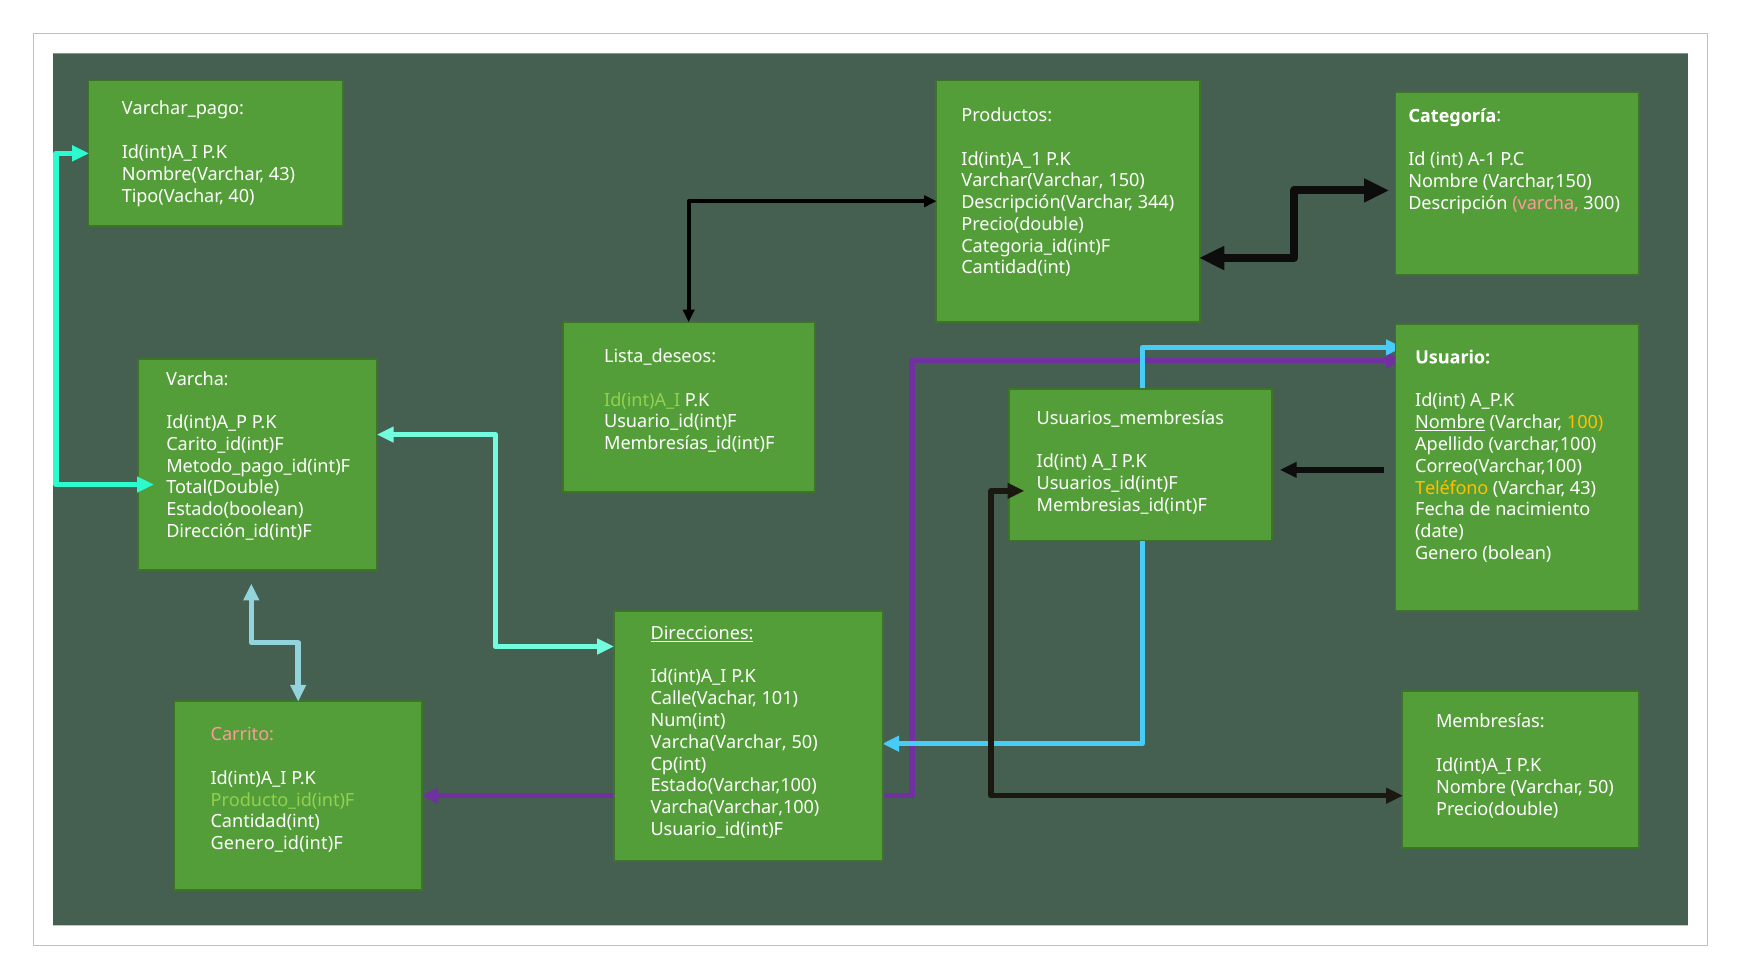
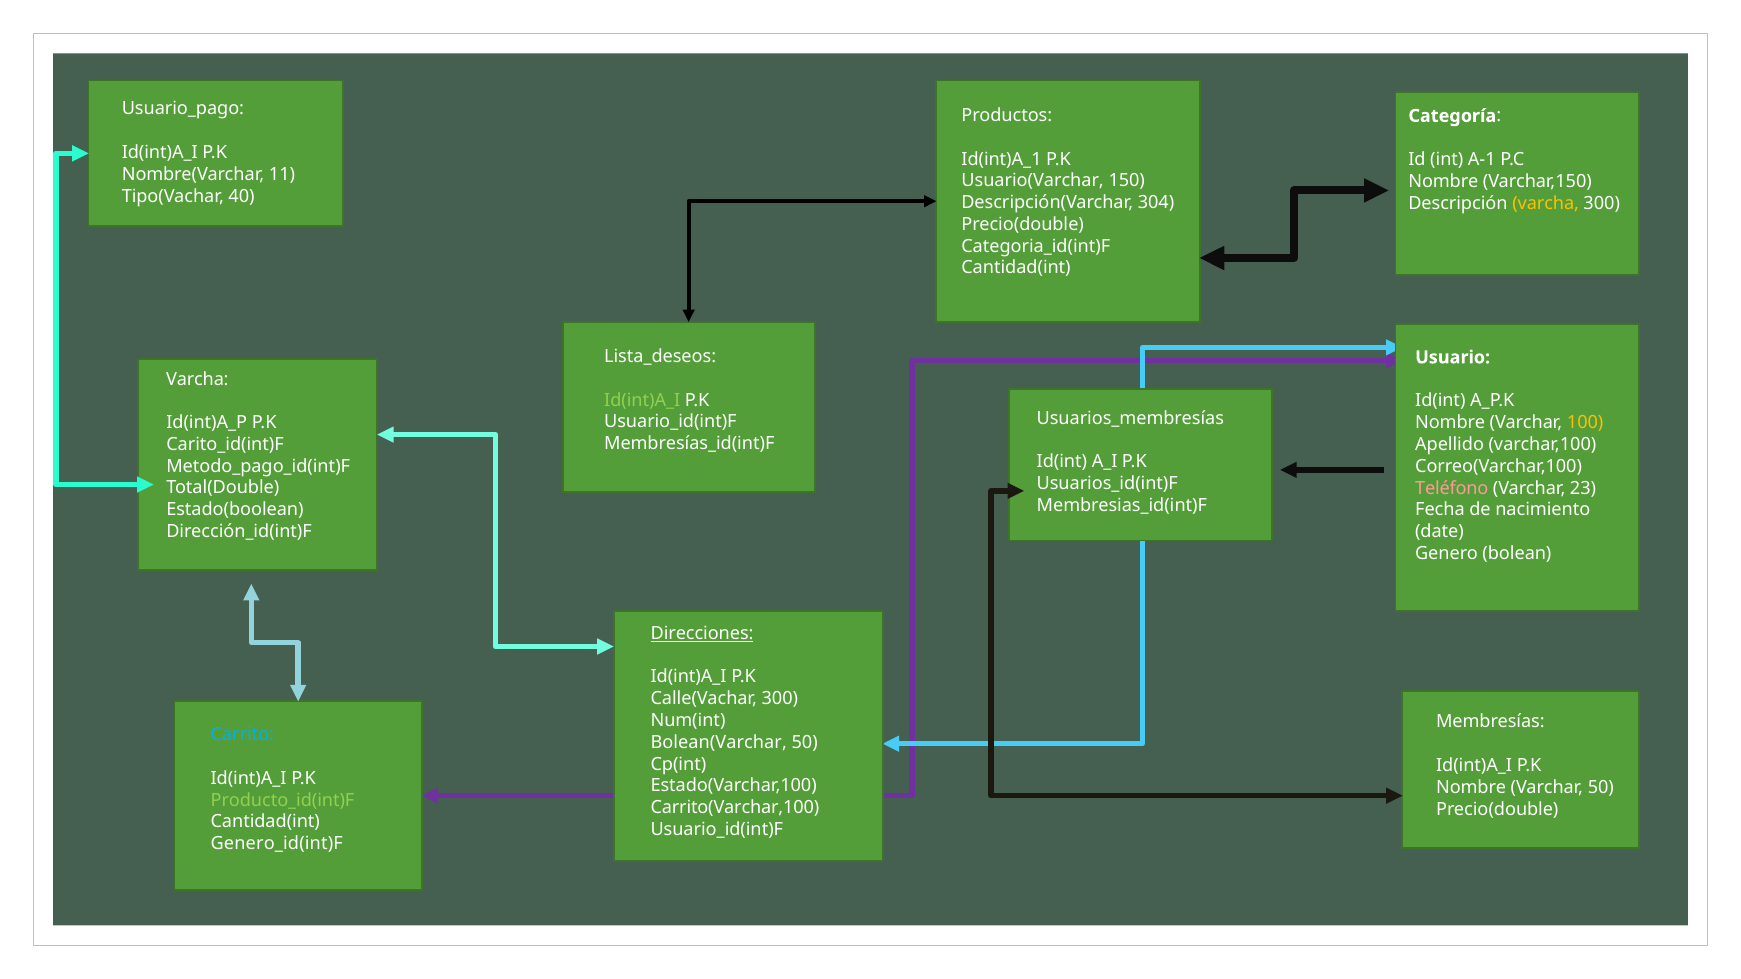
Varchar_pago: Varchar_pago -> Usuario_pago (183, 109)
43: 43 -> 11 (282, 174)
Varchar(Varchar: Varchar(Varchar -> Usuario(Varchar (1033, 181)
344: 344 -> 304 (1156, 203)
varcha colour: pink -> yellow (1546, 203)
Nombre underline: present -> none (1450, 423)
Teléfono colour: yellow -> pink (1452, 488)
Varchar 43: 43 -> 23 (1583, 488)
Calle(Vachar 101: 101 -> 300 (780, 699)
Carrito colour: pink -> light blue (242, 735)
Varcha(Varchar: Varcha(Varchar -> Bolean(Varchar (719, 743)
Varcha(Varchar,100: Varcha(Varchar,100 -> Carrito(Varchar,100 (735, 808)
